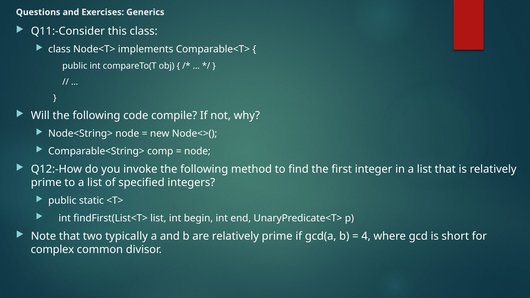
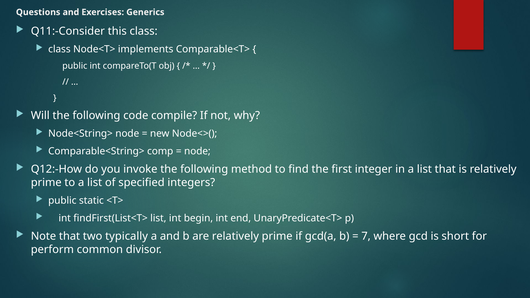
4: 4 -> 7 (366, 236)
complex: complex -> perform (52, 250)
